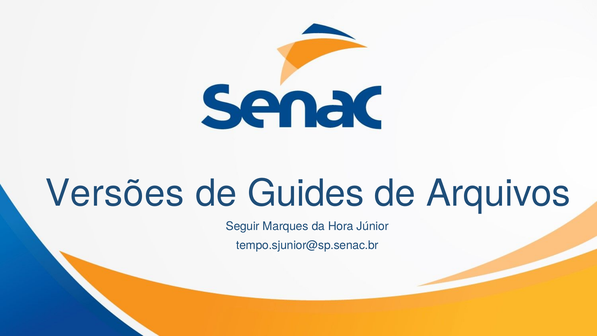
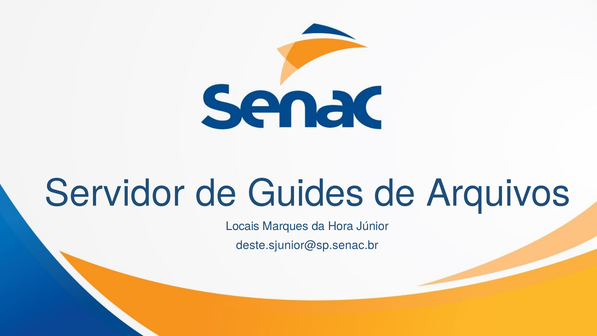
Versões: Versões -> Servidor (115, 193)
Seguir: Seguir -> Locais (243, 226)
tempo.sjunior@sp.senac.br: tempo.sjunior@sp.senac.br -> deste.sjunior@sp.senac.br (307, 245)
